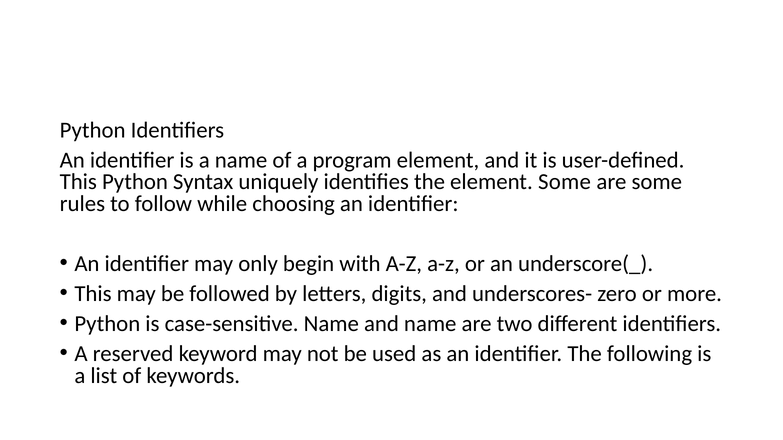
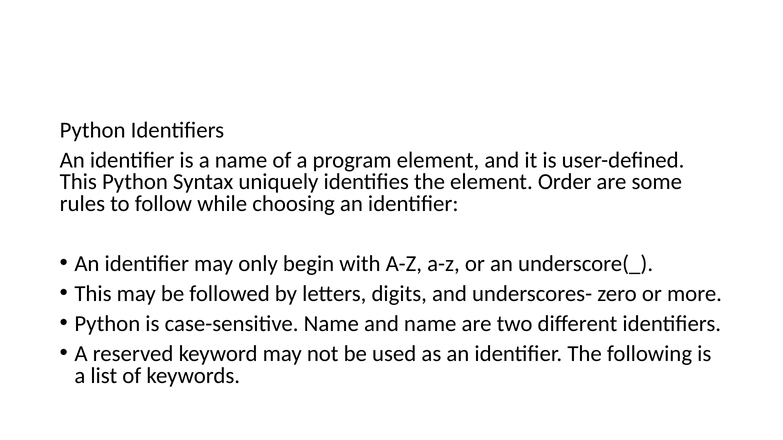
element Some: Some -> Order (565, 182)
